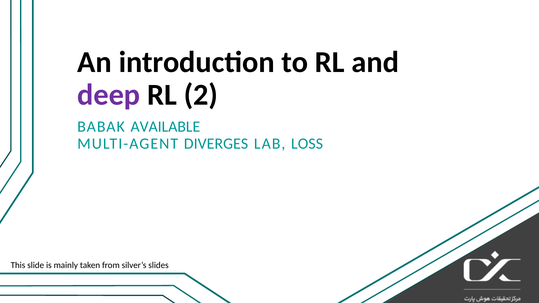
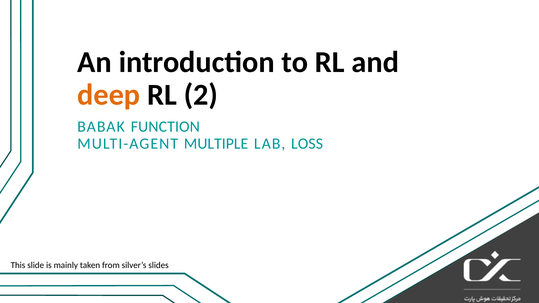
deep colour: purple -> orange (109, 95)
AVAILABLE: AVAILABLE -> FUNCTION (165, 127)
DIVERGES: DIVERGES -> MULTIPLE (216, 144)
